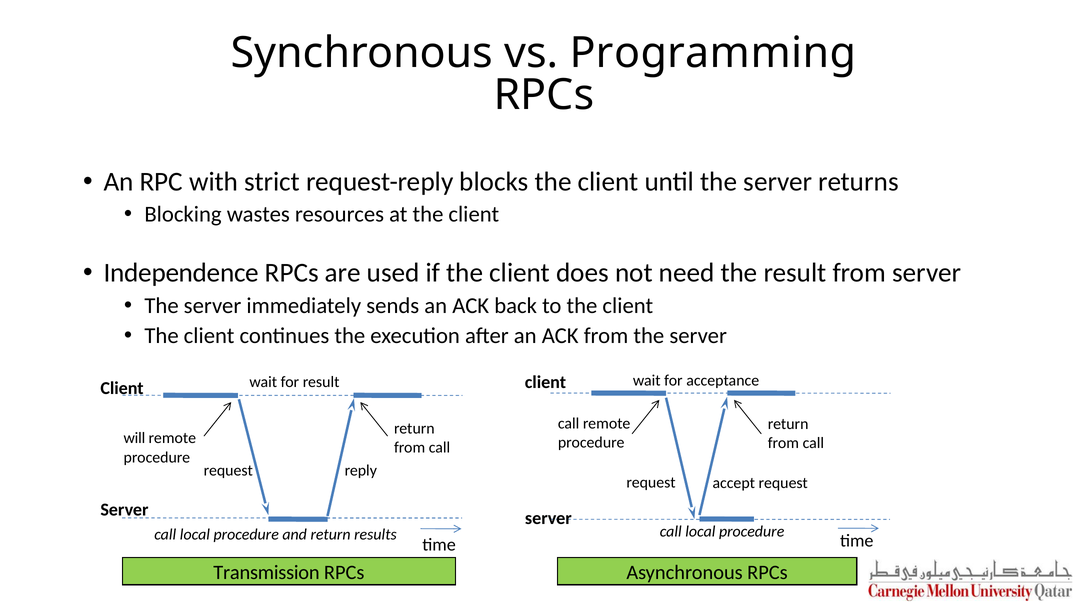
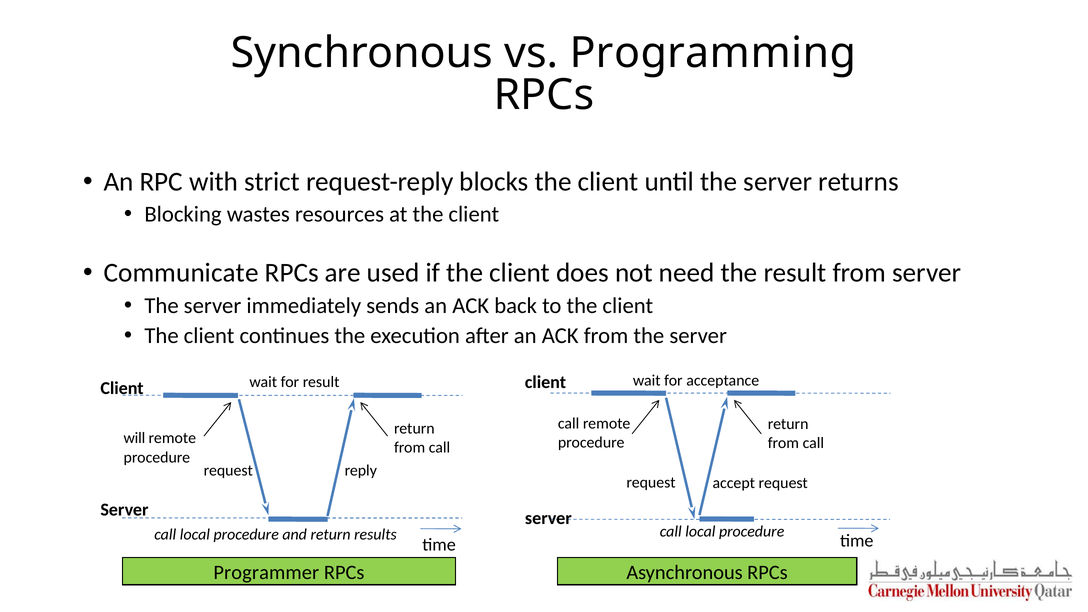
Independence: Independence -> Communicate (181, 273)
Transmission: Transmission -> Programmer (266, 573)
